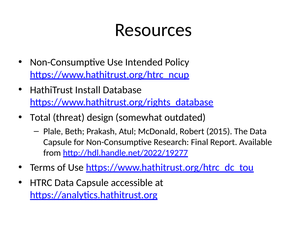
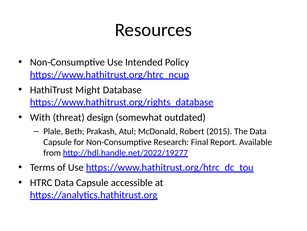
Install: Install -> Might (88, 90)
Total: Total -> With (40, 117)
